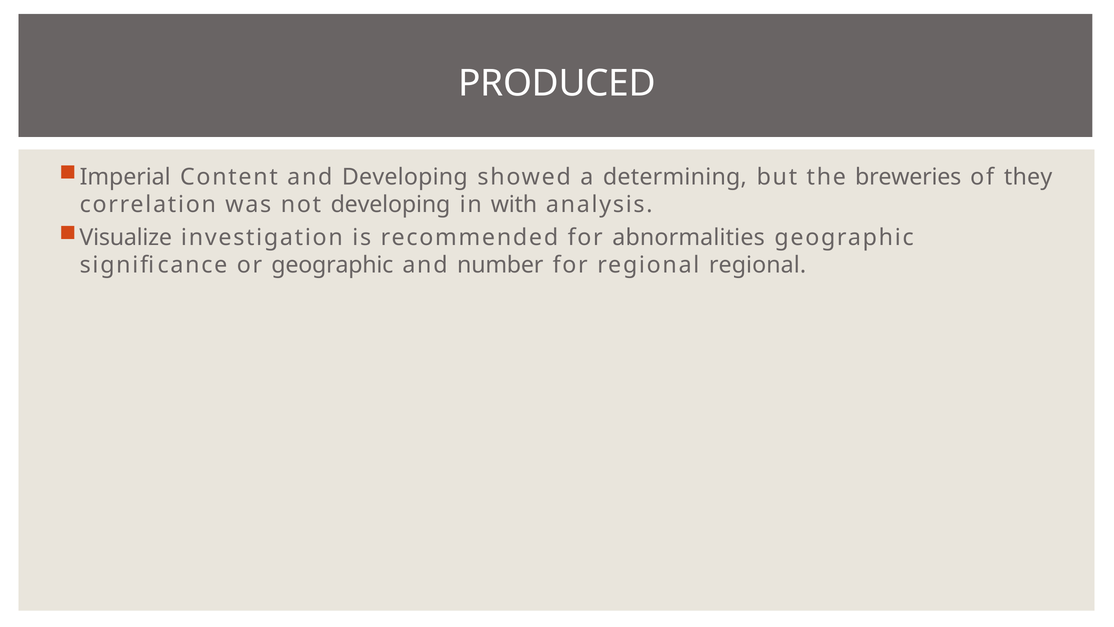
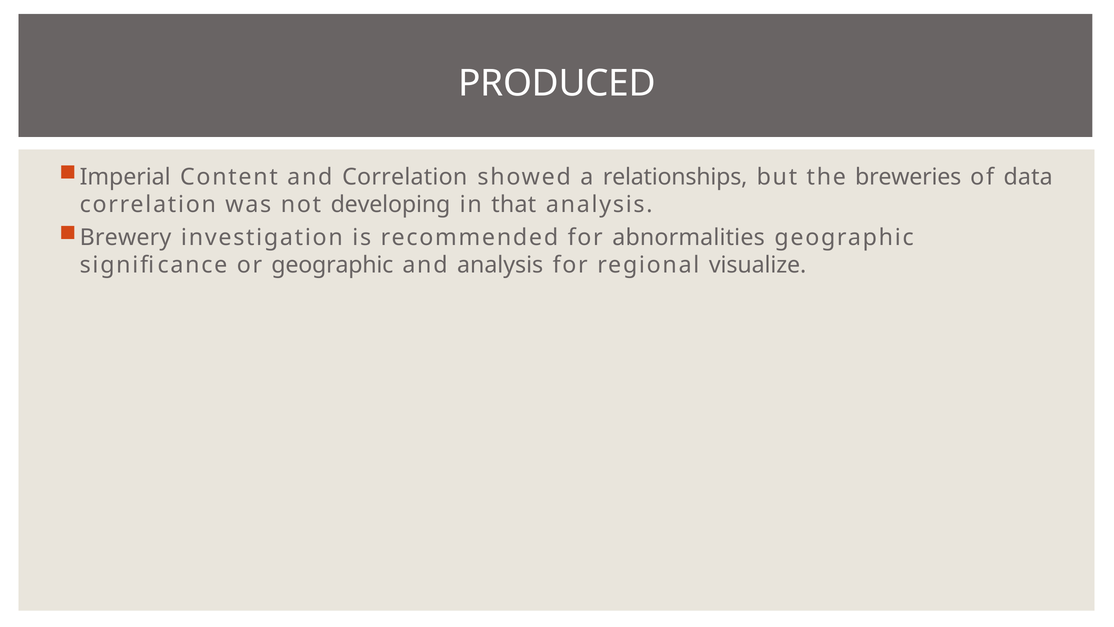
and Developing: Developing -> Correlation (405, 177)
determining: determining -> relationships (675, 177)
they: they -> data (1028, 177)
with: with -> that (514, 205)
Visualize: Visualize -> Brewery (126, 237)
and number: number -> analysis (500, 265)
regional regional: regional -> visualize (758, 265)
